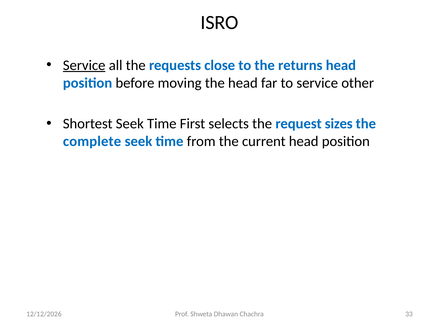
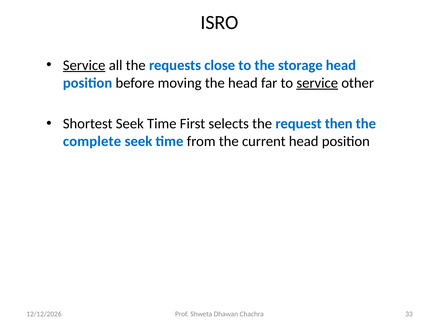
returns: returns -> storage (300, 65)
service underline: none -> present (317, 83)
sizes: sizes -> then (339, 124)
